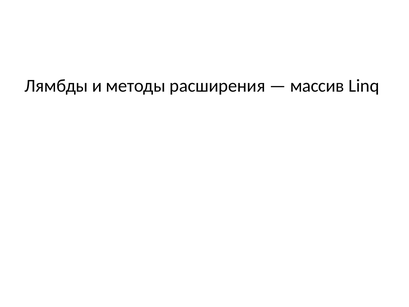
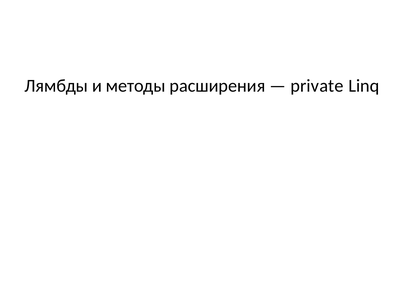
массив: массив -> private (317, 86)
